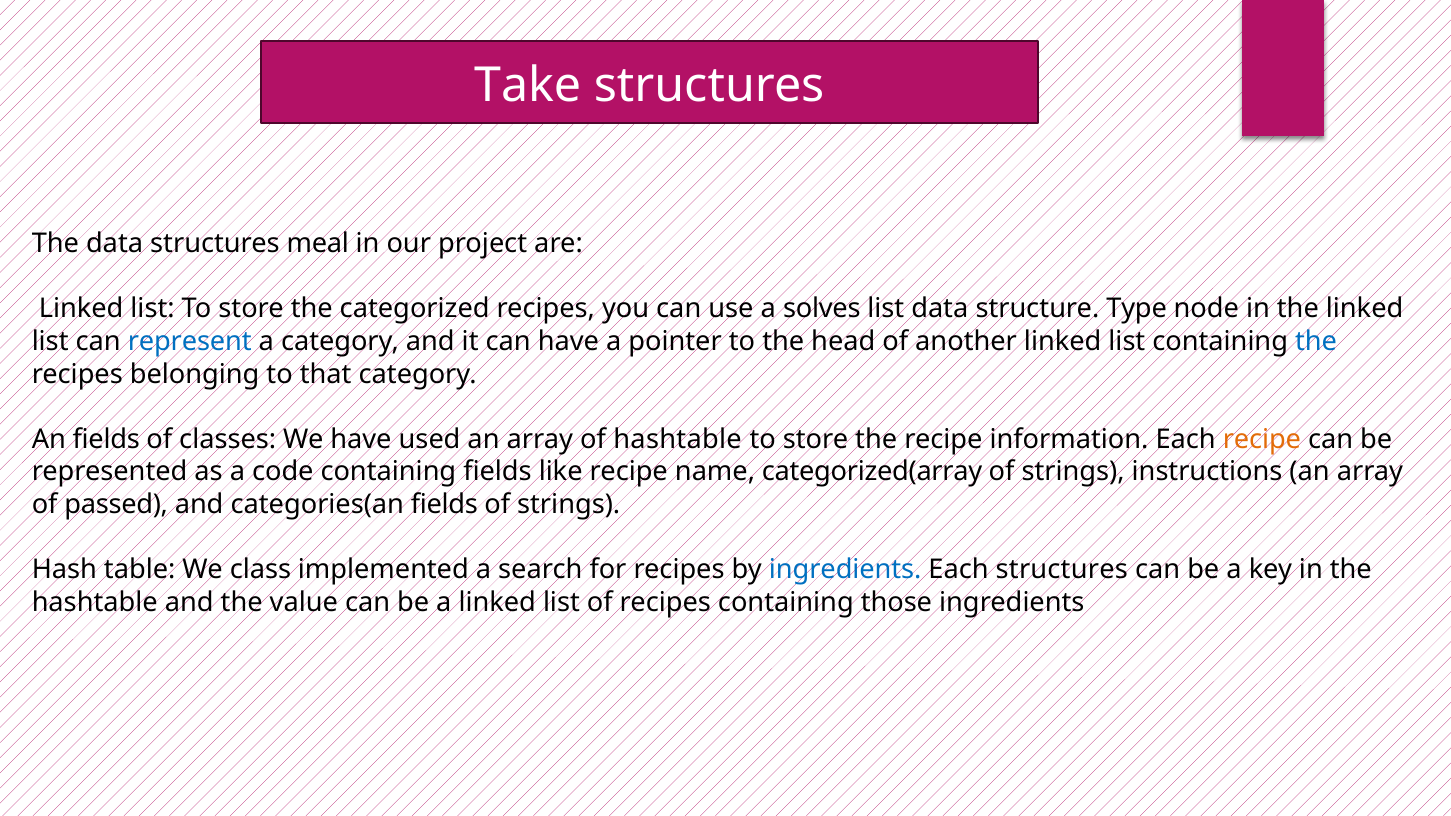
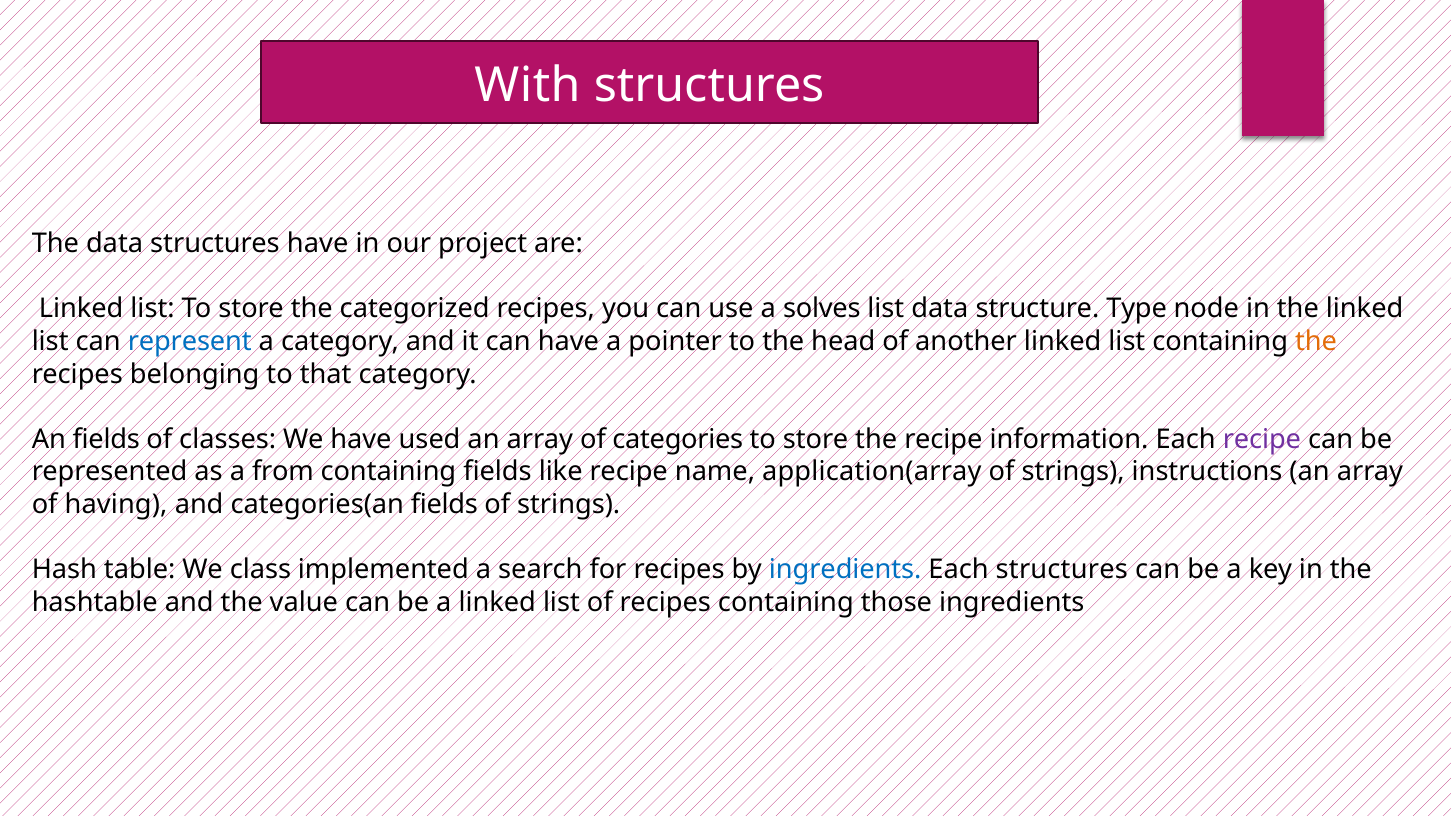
Take: Take -> With (527, 85)
structures meal: meal -> have (318, 244)
the colour: blue -> orange (1316, 341)
of hashtable: hashtable -> categories (678, 439)
recipe colour: orange -> purple (1262, 439)
code: code -> from (283, 472)
categorized(array: categorized(array -> application(array (872, 472)
passed: passed -> having (116, 505)
